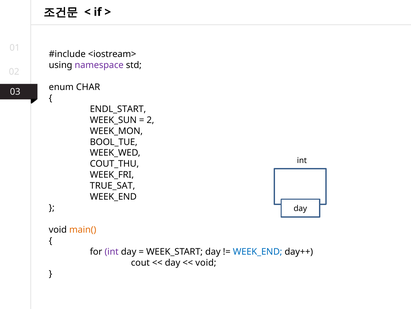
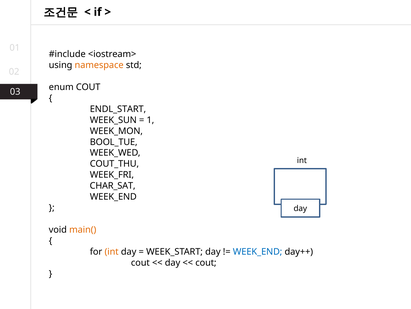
namespace colour: purple -> orange (99, 65)
enum CHAR: CHAR -> COUT (88, 87)
2: 2 -> 1 (150, 120)
TRUE_SAT: TRUE_SAT -> CHAR_SAT (113, 185)
int colour: purple -> orange (112, 251)
void: void -> cout (206, 262)
